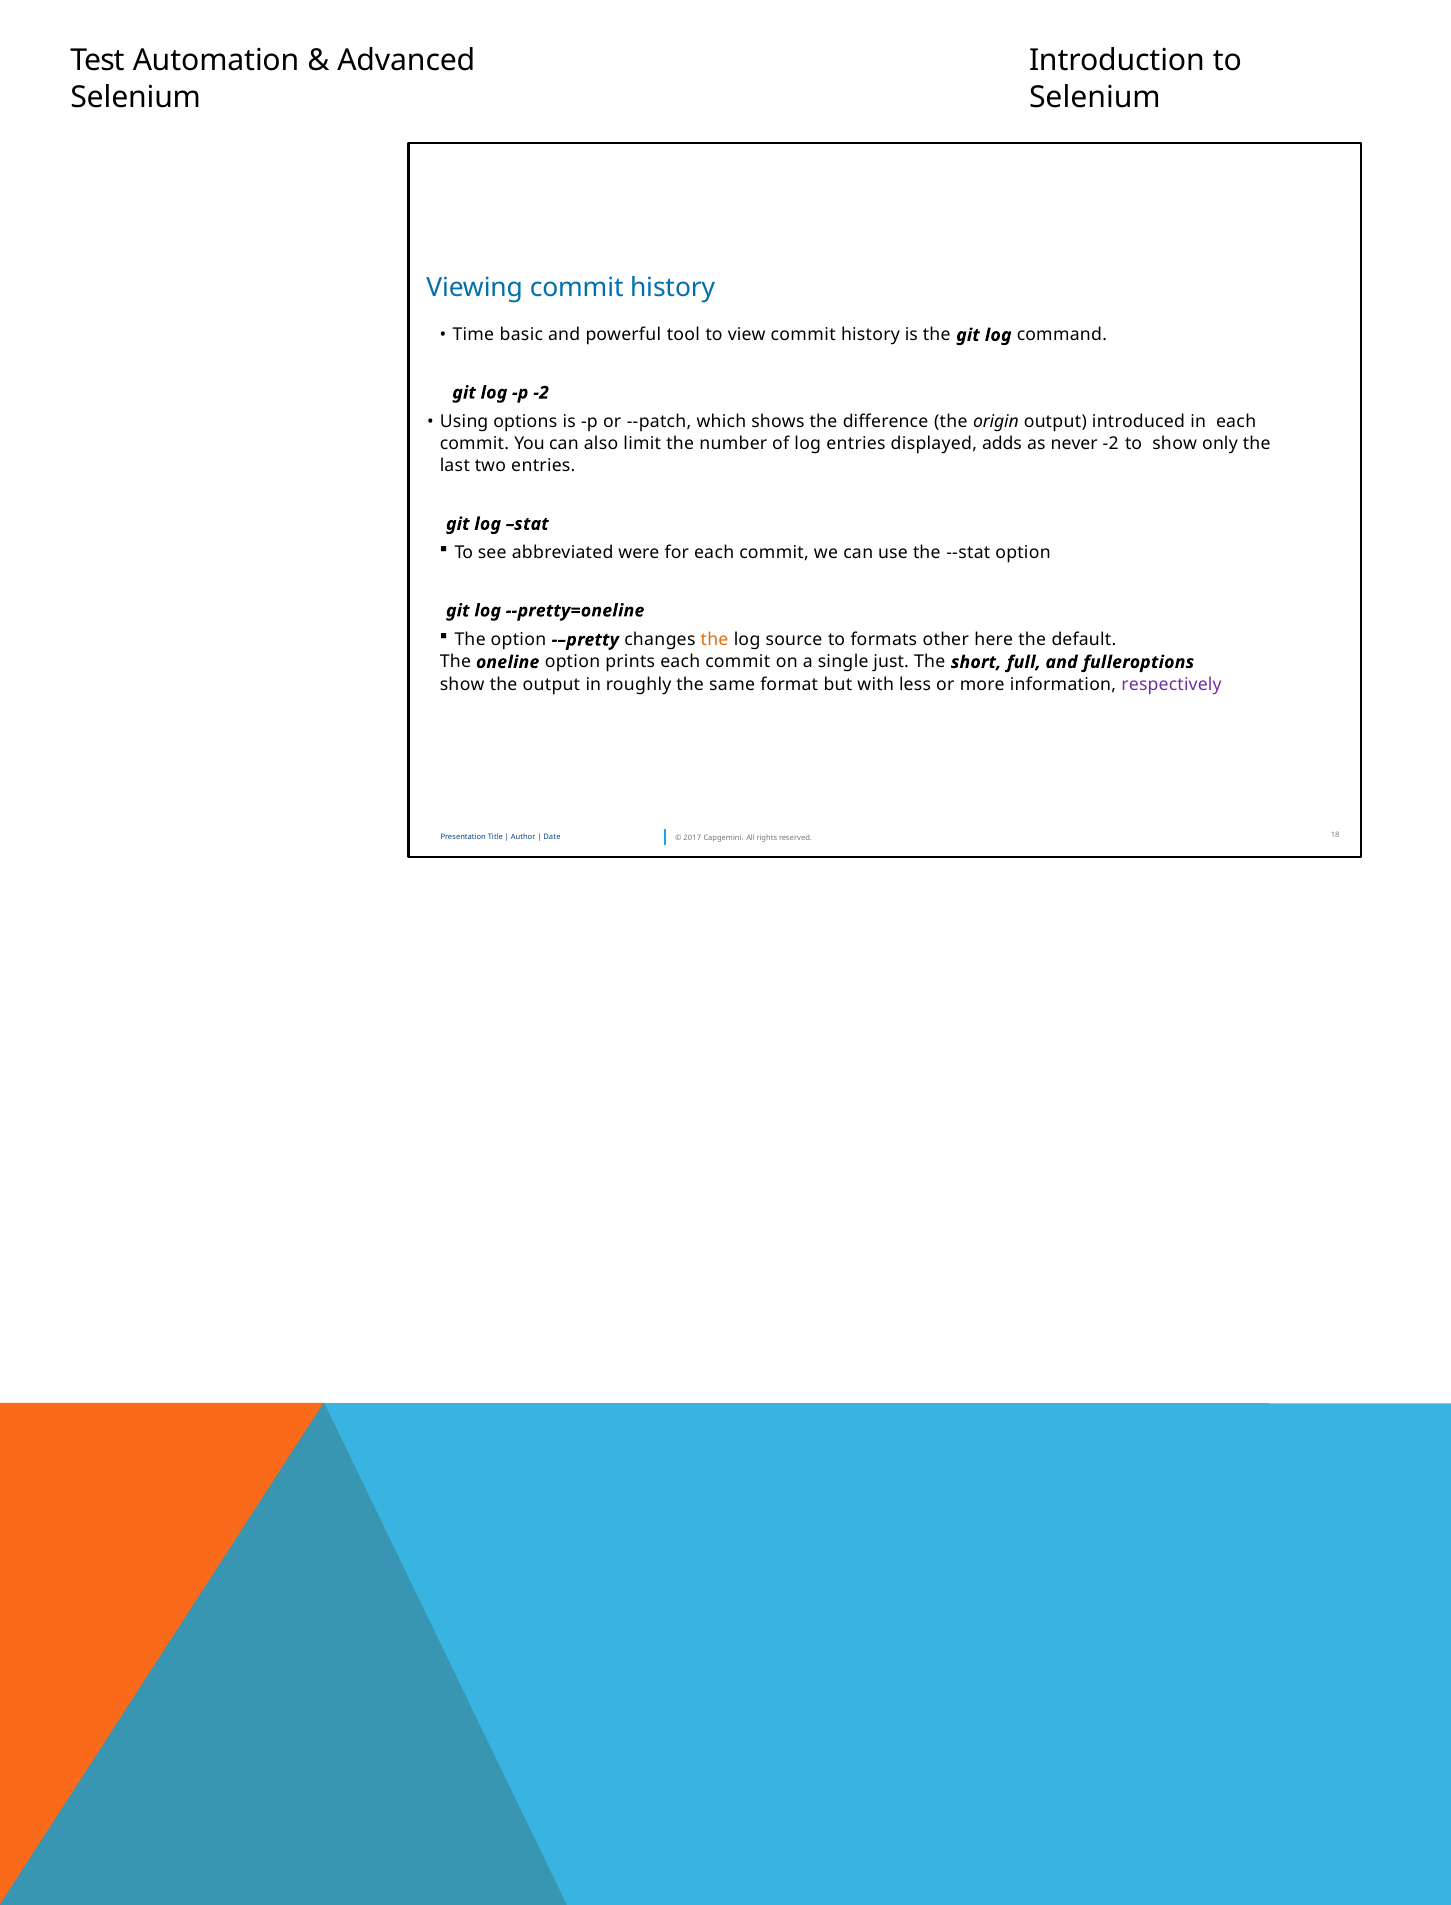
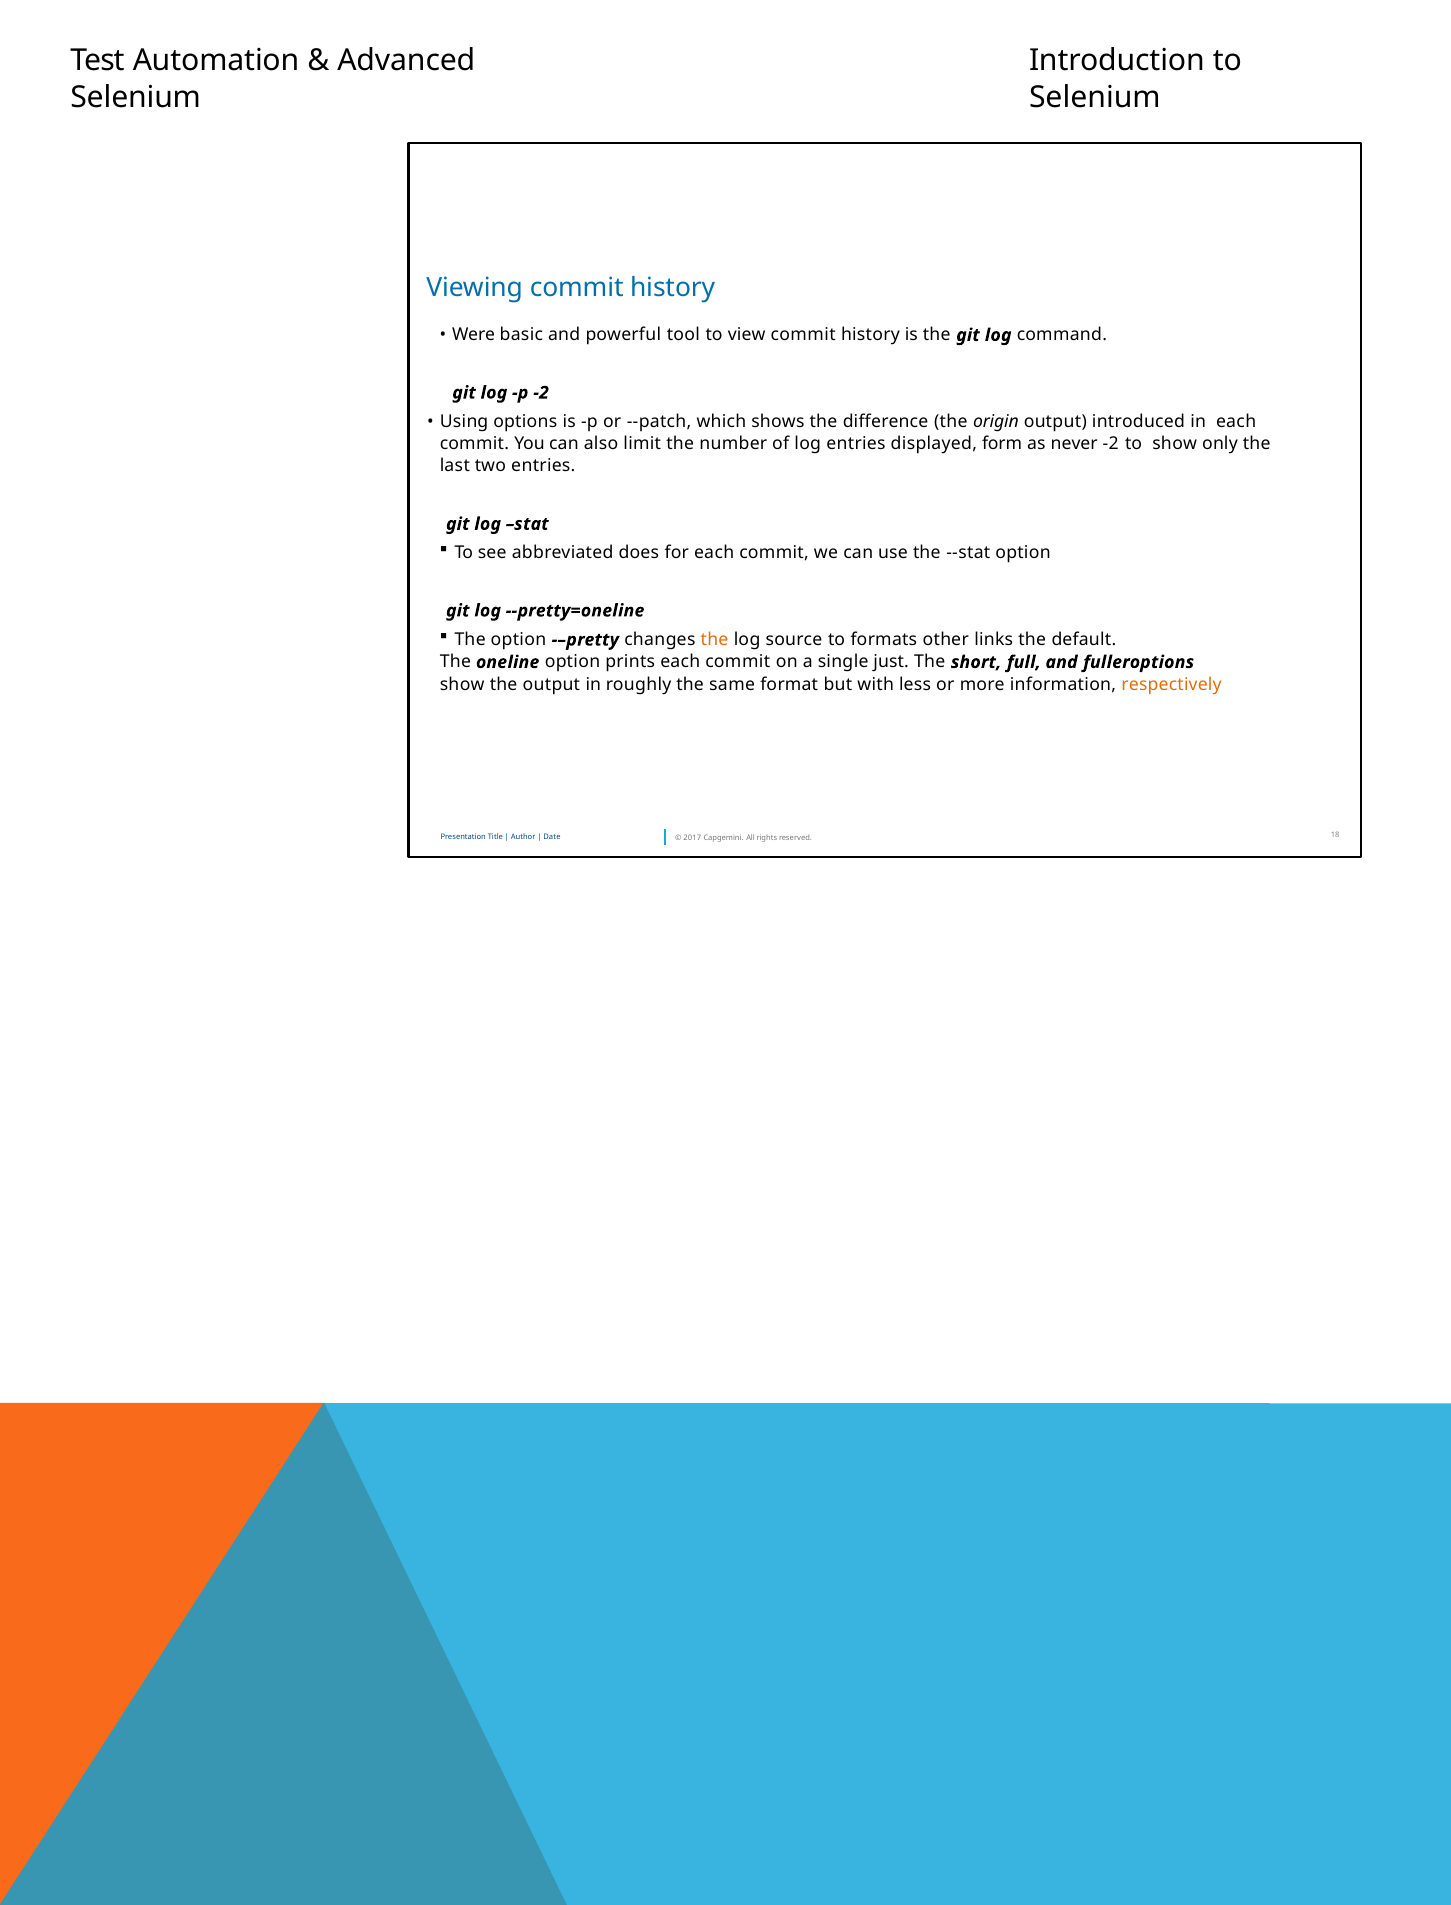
Time: Time -> Were (474, 335)
adds: adds -> form (1002, 444)
were: were -> does (639, 553)
here: here -> links (994, 640)
respectively colour: purple -> orange (1172, 685)
